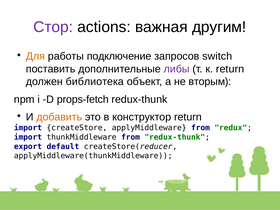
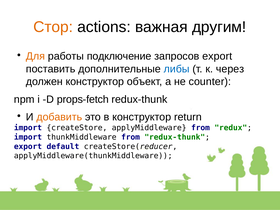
Стор colour: purple -> orange (53, 27)
запросов switch: switch -> export (217, 56)
либы colour: purple -> blue (177, 69)
к return: return -> через (230, 69)
должен библиотека: библиотека -> конструктор (95, 82)
вторым: вторым -> counter (210, 82)
